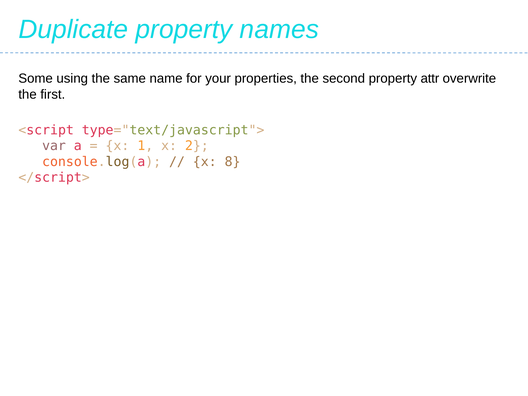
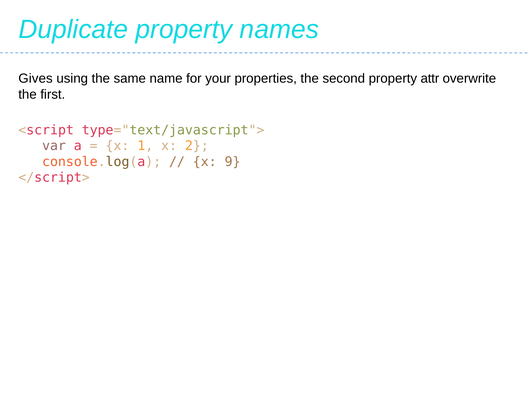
Some: Some -> Gives (36, 79)
8: 8 -> 9 (233, 162)
